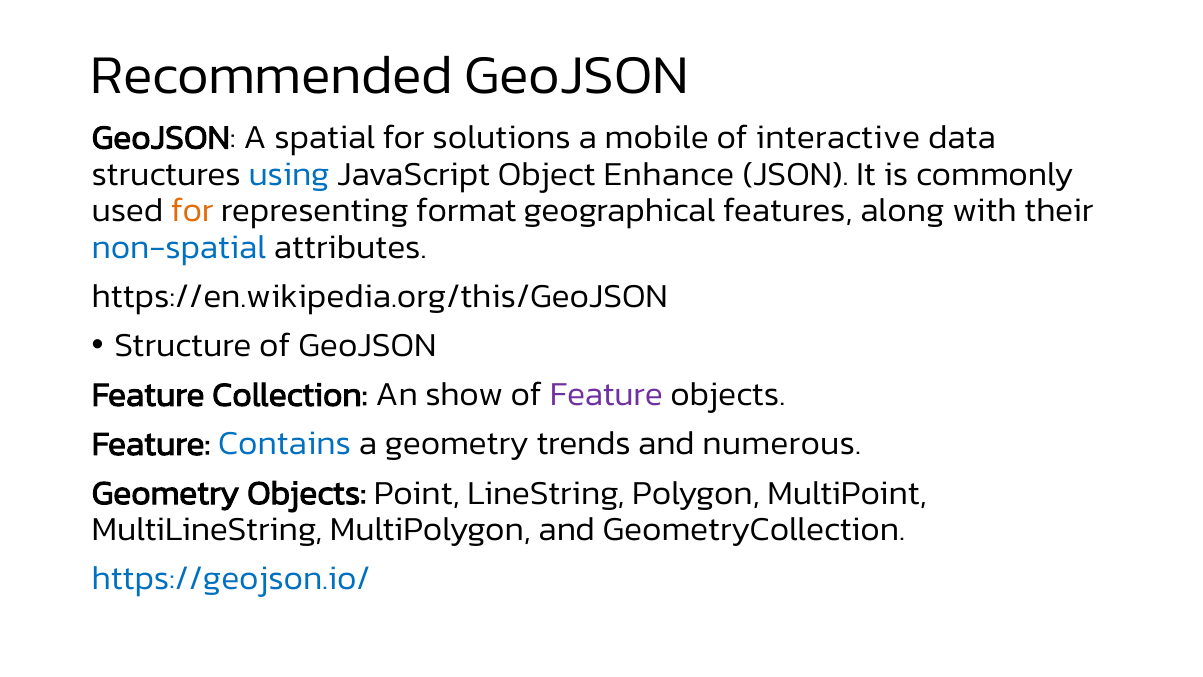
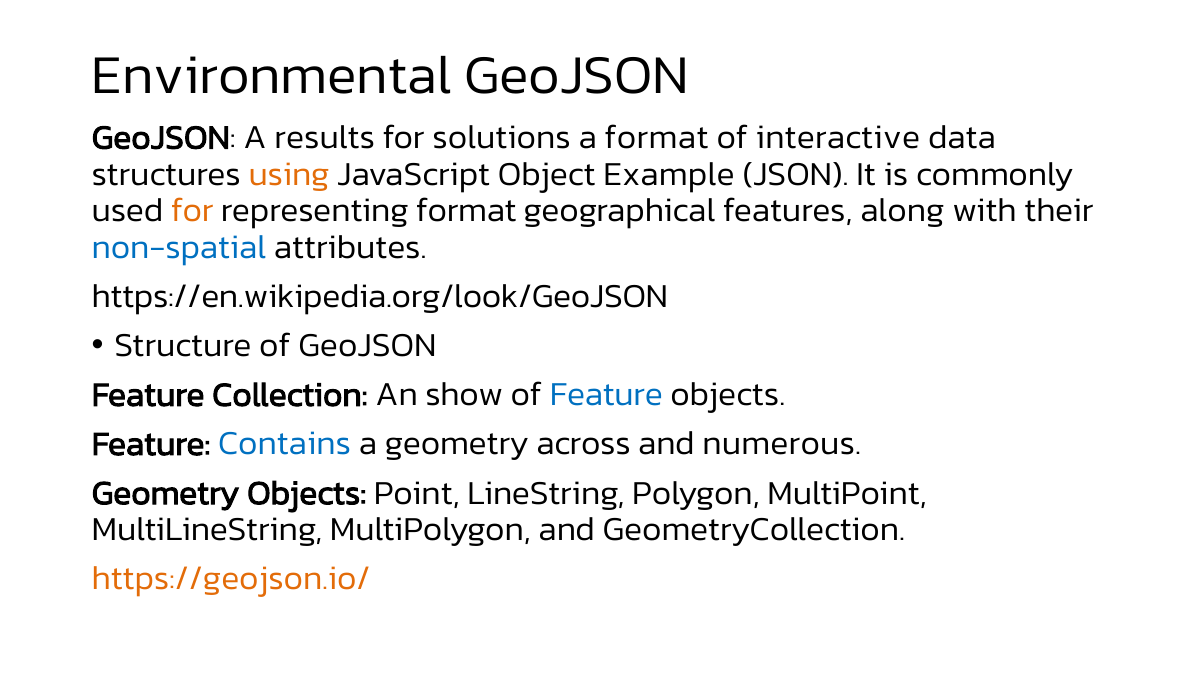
Recommended: Recommended -> Environmental (272, 75)
spatial: spatial -> results (325, 137)
a mobile: mobile -> format (657, 137)
using colour: blue -> orange (289, 174)
Enhance: Enhance -> Example (669, 174)
https://en.wikipedia.org/this/GeoJSON: https://en.wikipedia.org/this/GeoJSON -> https://en.wikipedia.org/look/GeoJSON (380, 296)
Feature colour: purple -> blue (606, 394)
trends: trends -> across (584, 444)
https://geojson.io/ colour: blue -> orange (231, 578)
